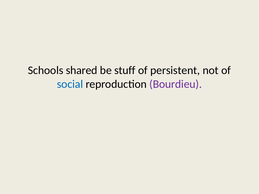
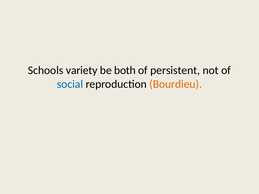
shared: shared -> variety (82, 70)
stuff: stuff -> both (125, 70)
Bourdieu colour: purple -> orange (176, 84)
